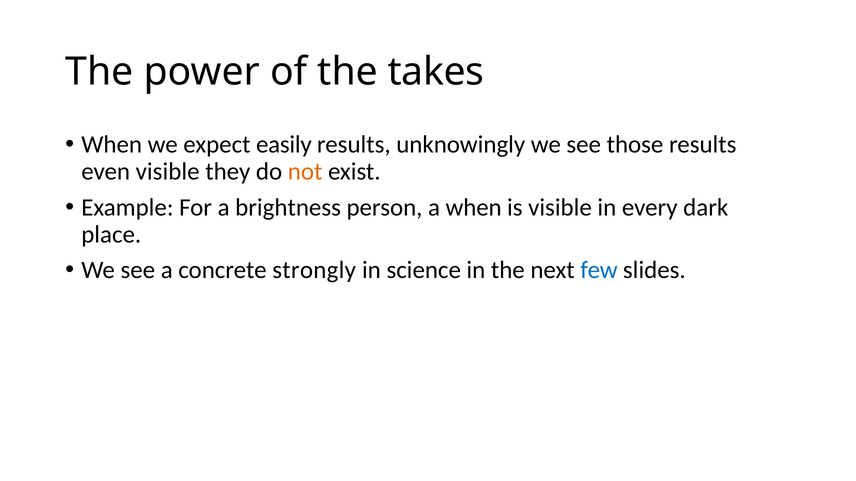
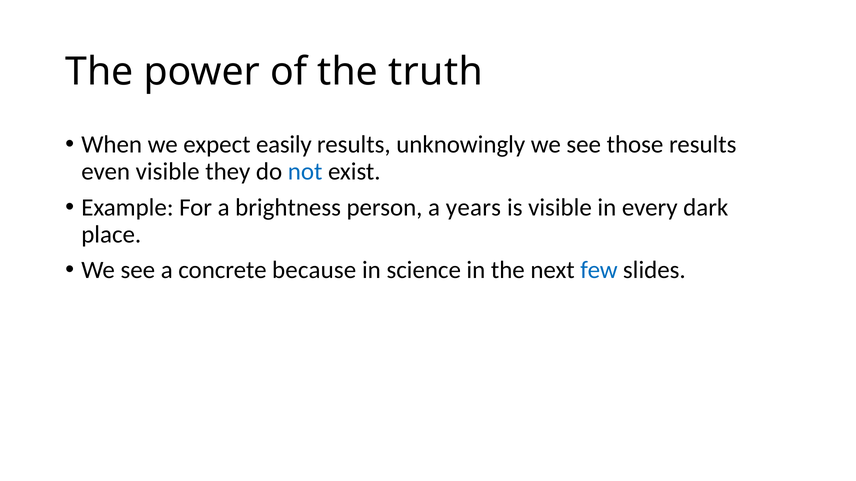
takes: takes -> truth (436, 72)
not colour: orange -> blue (305, 172)
a when: when -> years (473, 208)
strongly: strongly -> because (314, 270)
